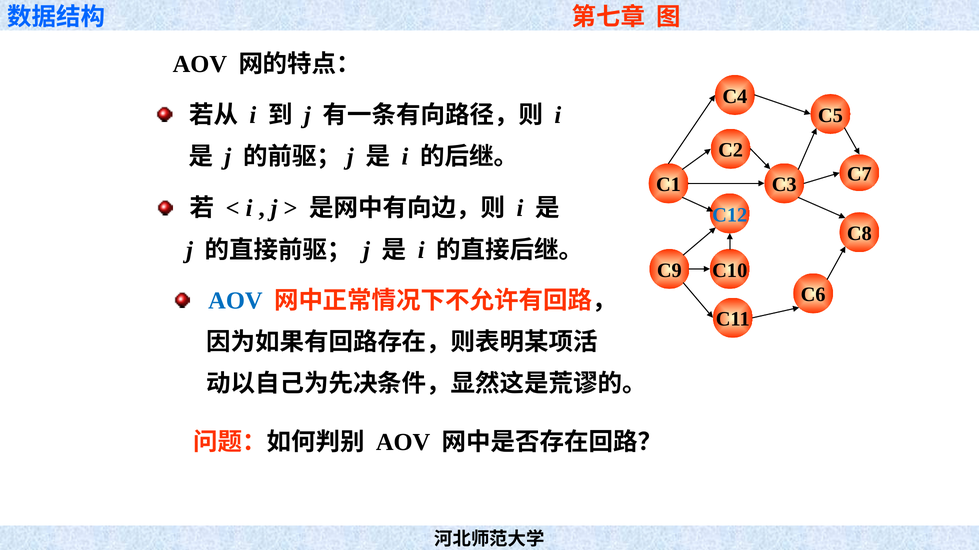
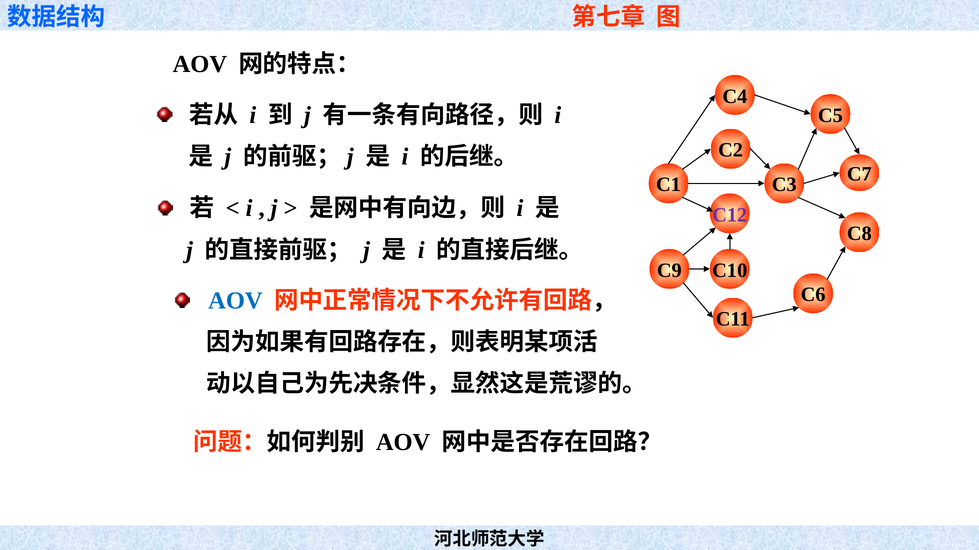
C12 colour: blue -> purple (730, 215)
